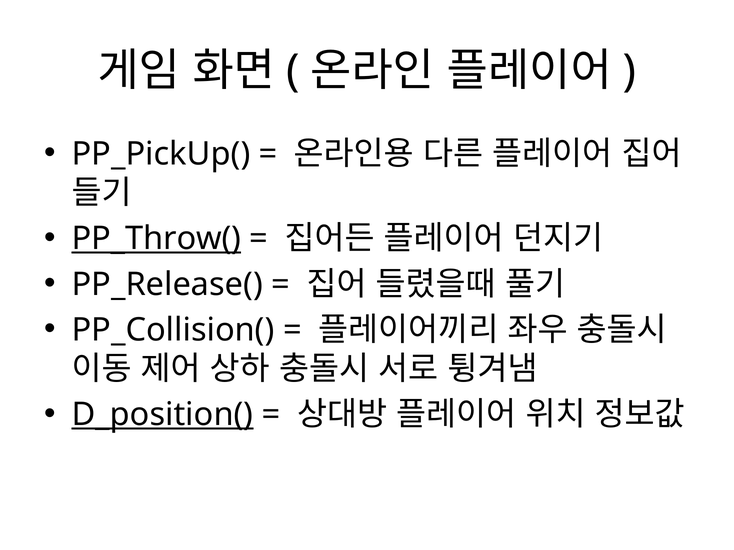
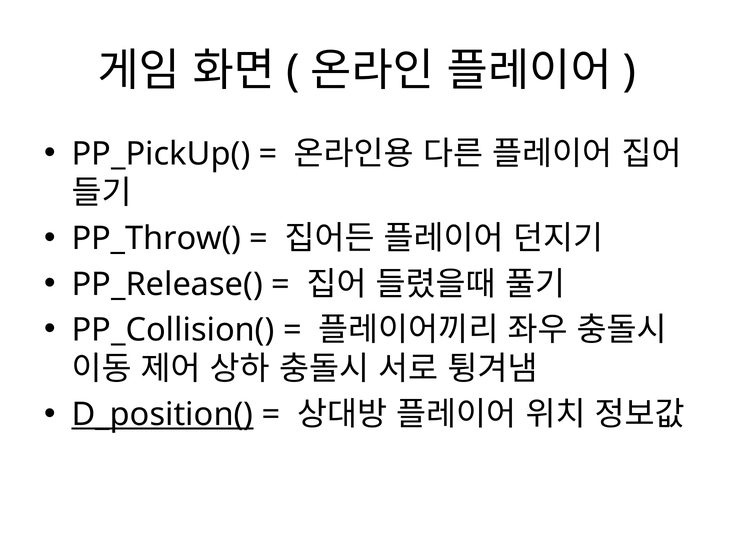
PP_Throw( underline: present -> none (156, 239)
